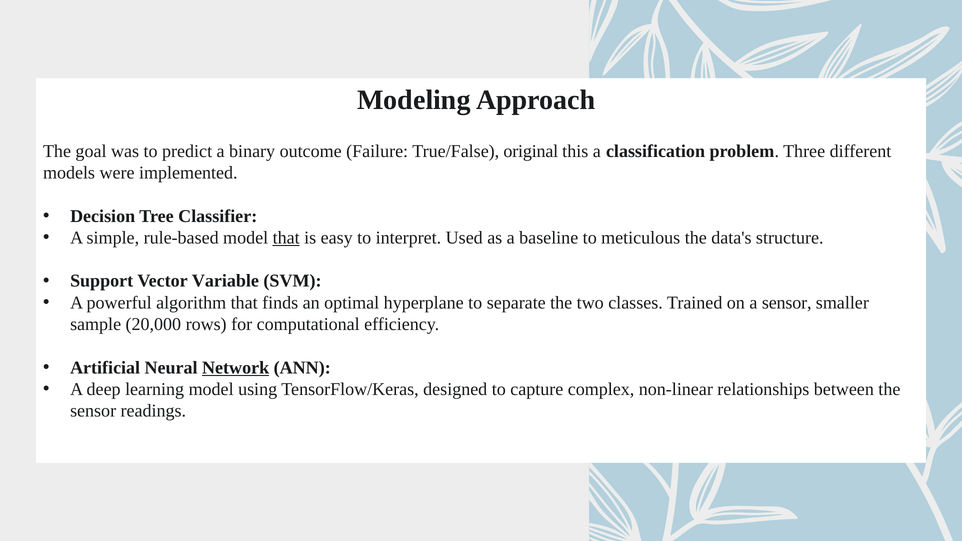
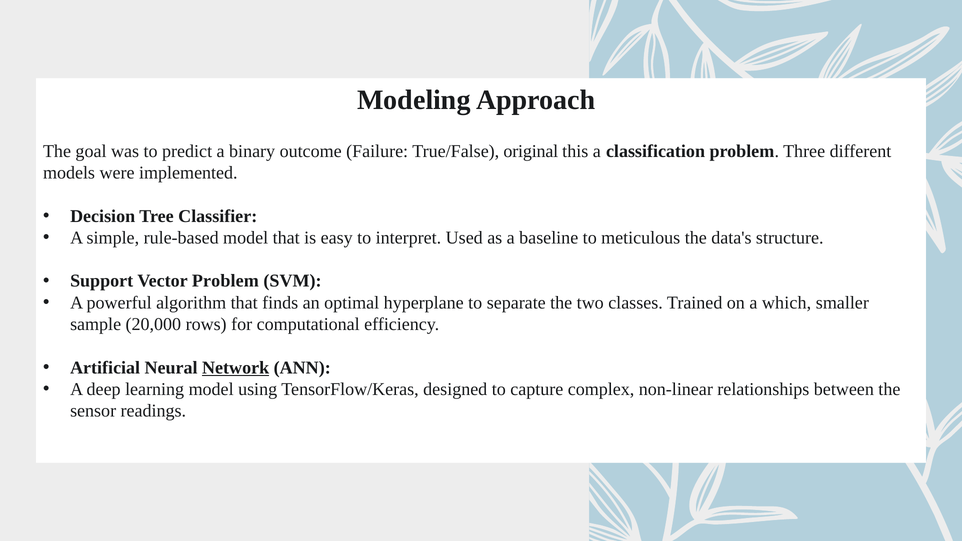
that underline: present -> none (286, 238)
Vector Variable: Variable -> Problem (225, 281)
a sensor: sensor -> which (787, 303)
